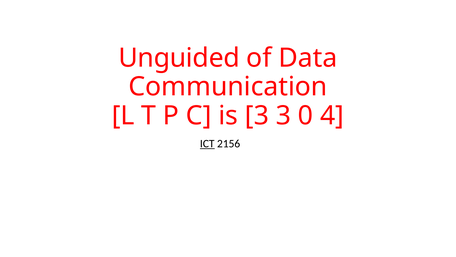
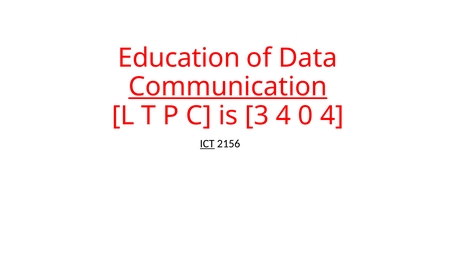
Unguided: Unguided -> Education (179, 58)
Communication underline: none -> present (228, 87)
3 3: 3 -> 4 (283, 115)
